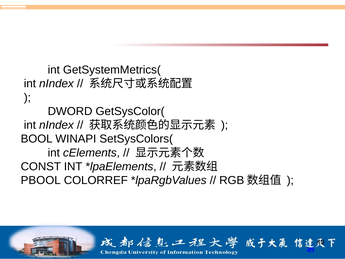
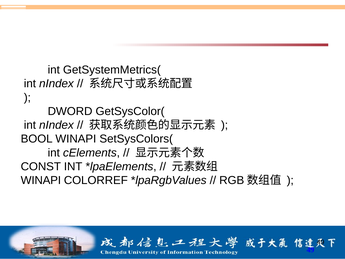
PBOOL: PBOOL -> WINAPI (41, 180)
